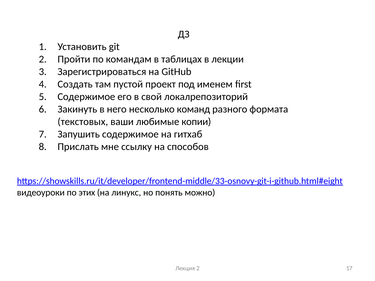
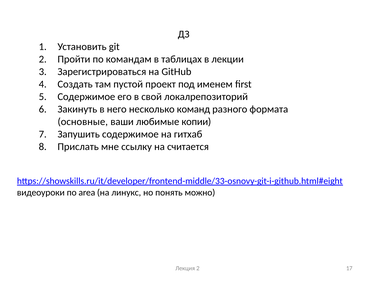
текстовых: текстовых -> основные (83, 122)
способов: способов -> считается (188, 147)
этих: этих -> area (87, 193)
